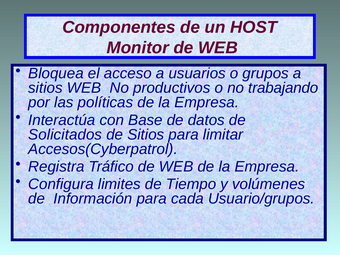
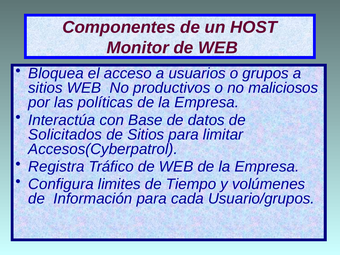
trabajando: trabajando -> maliciosos (283, 88)
